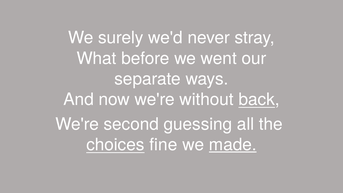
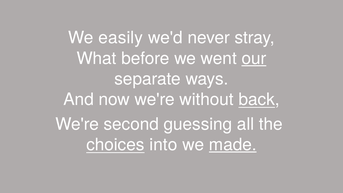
surely: surely -> easily (121, 38)
our underline: none -> present (254, 58)
fine: fine -> into (163, 145)
